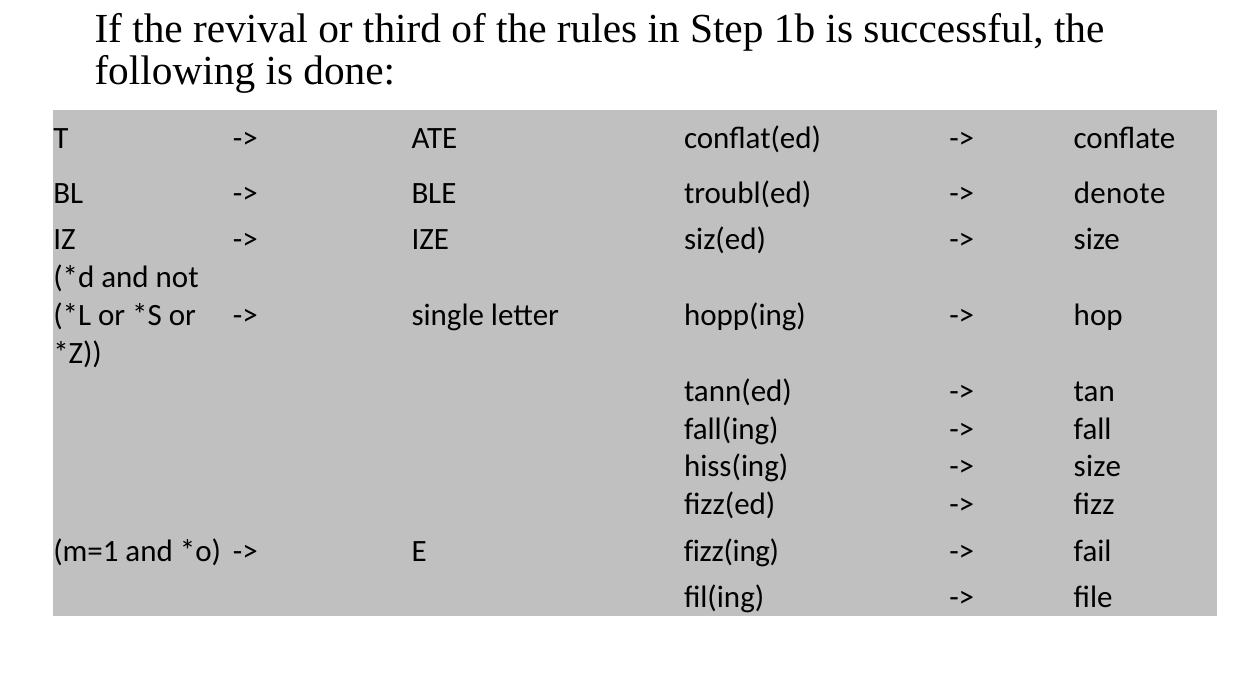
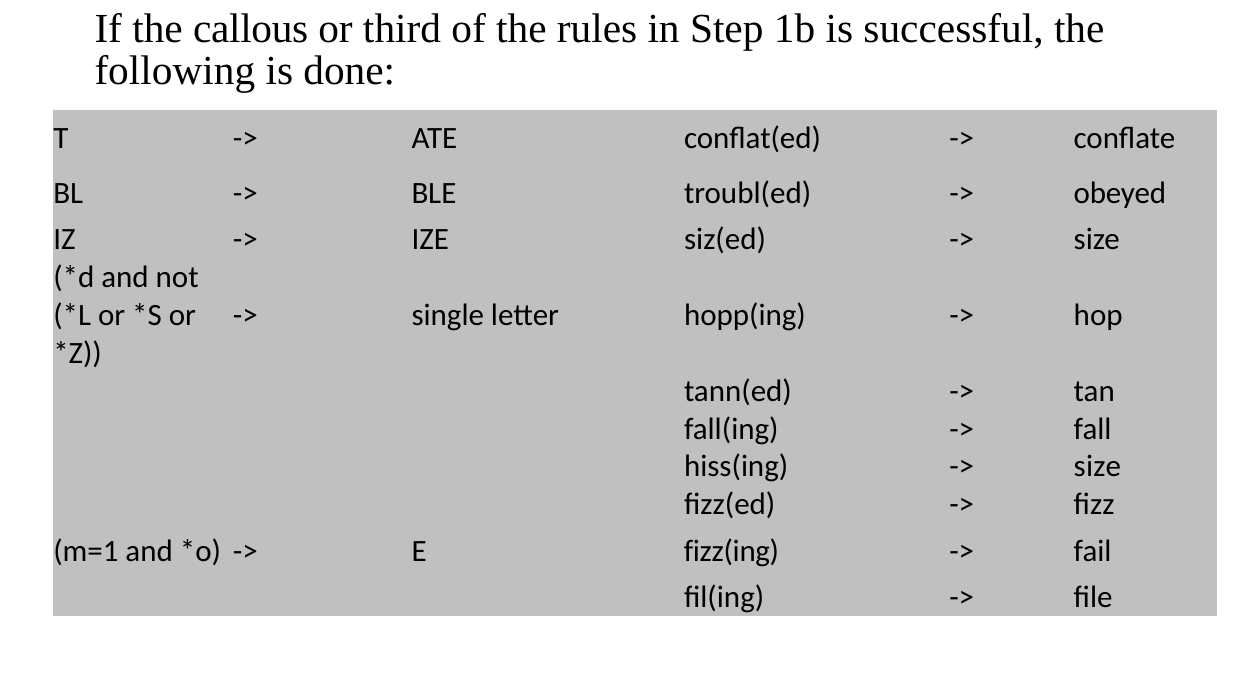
revival: revival -> callous (251, 29)
denote: denote -> obeyed (1120, 193)
